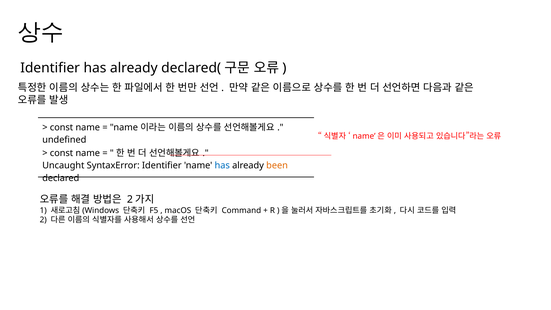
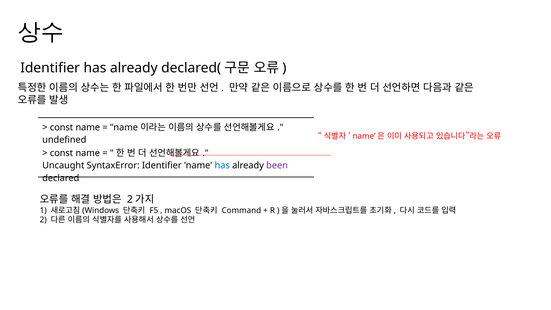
been colour: orange -> purple (277, 166)
